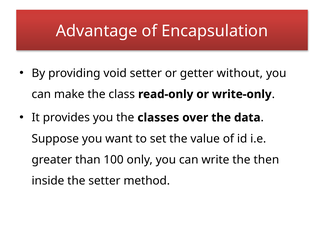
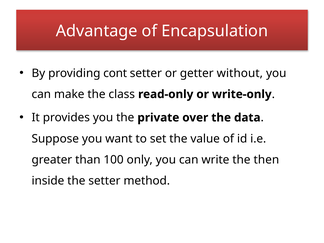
void: void -> cont (115, 73)
classes: classes -> private (158, 118)
